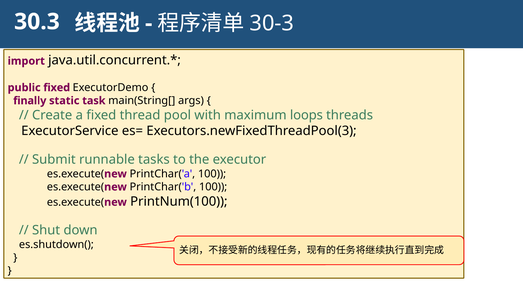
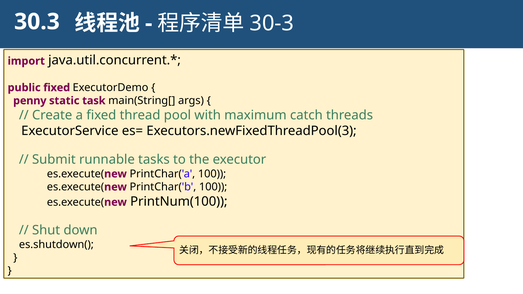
finally: finally -> penny (30, 101)
loops: loops -> catch (306, 115)
